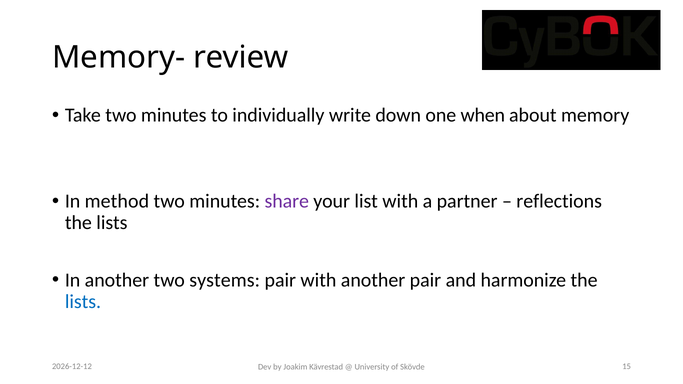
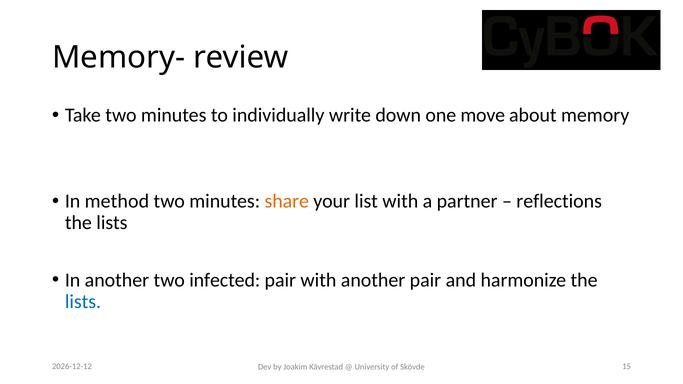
when: when -> move (483, 115)
share colour: purple -> orange (287, 201)
systems: systems -> infected (225, 280)
